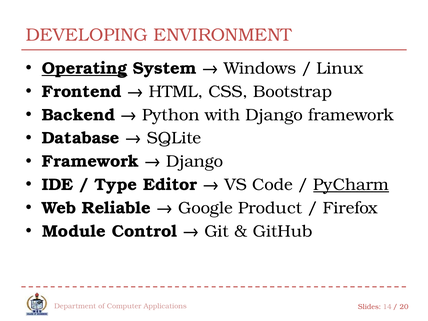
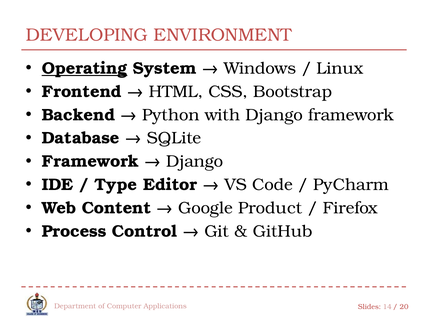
PyCharm underline: present -> none (351, 185)
Reliable: Reliable -> Content (116, 208)
Module: Module -> Process (74, 231)
